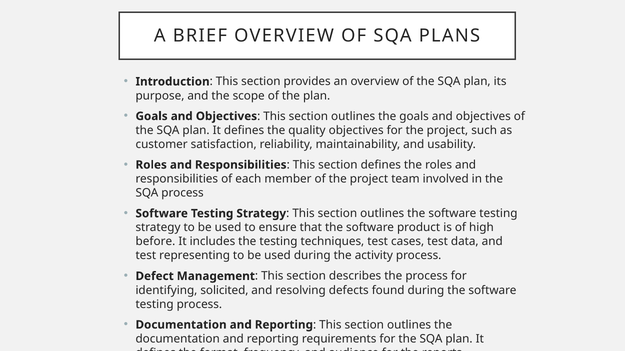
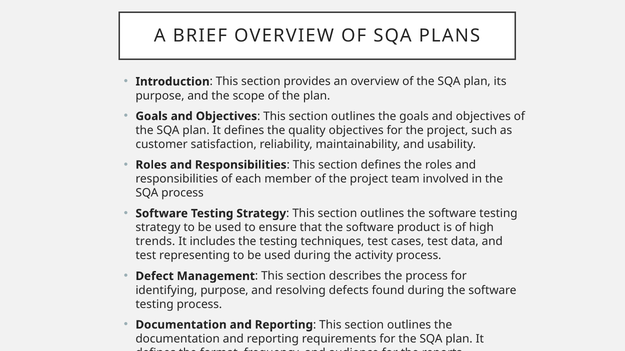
before: before -> trends (155, 242)
identifying solicited: solicited -> purpose (224, 291)
